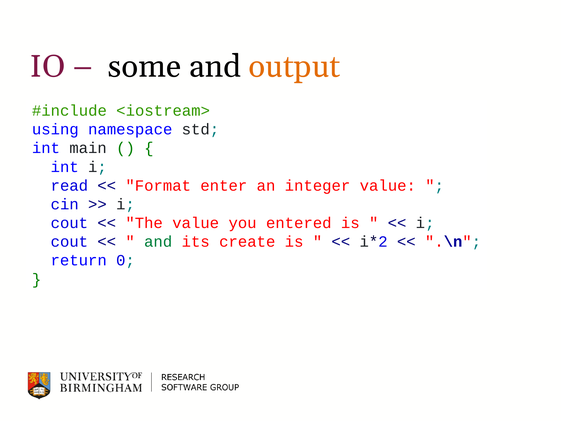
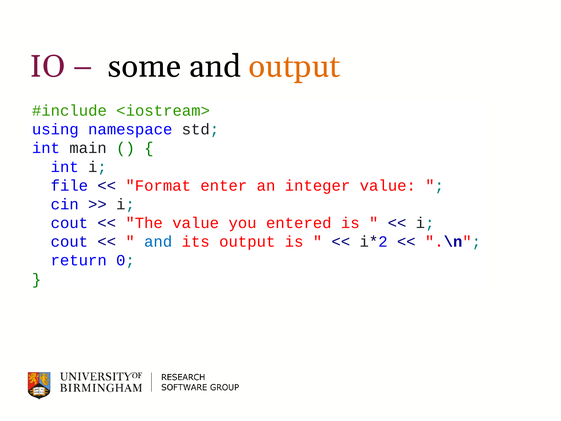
read: read -> file (69, 186)
and colour: green -> blue (158, 242)
its create: create -> output (247, 242)
